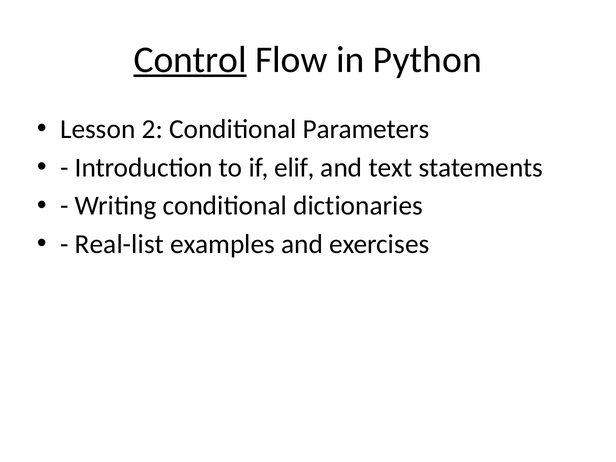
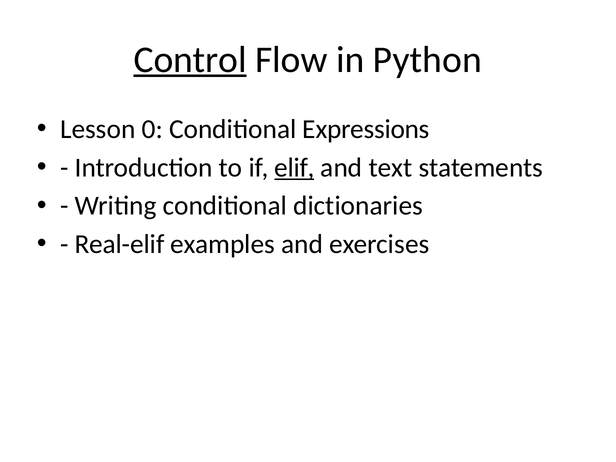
2: 2 -> 0 (152, 129)
Parameters: Parameters -> Expressions (366, 129)
elif underline: none -> present (295, 168)
Real-list: Real-list -> Real-elif (120, 244)
